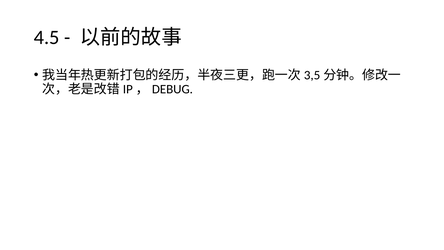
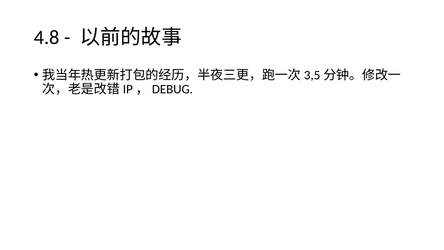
4.5: 4.5 -> 4.8 (47, 37)
